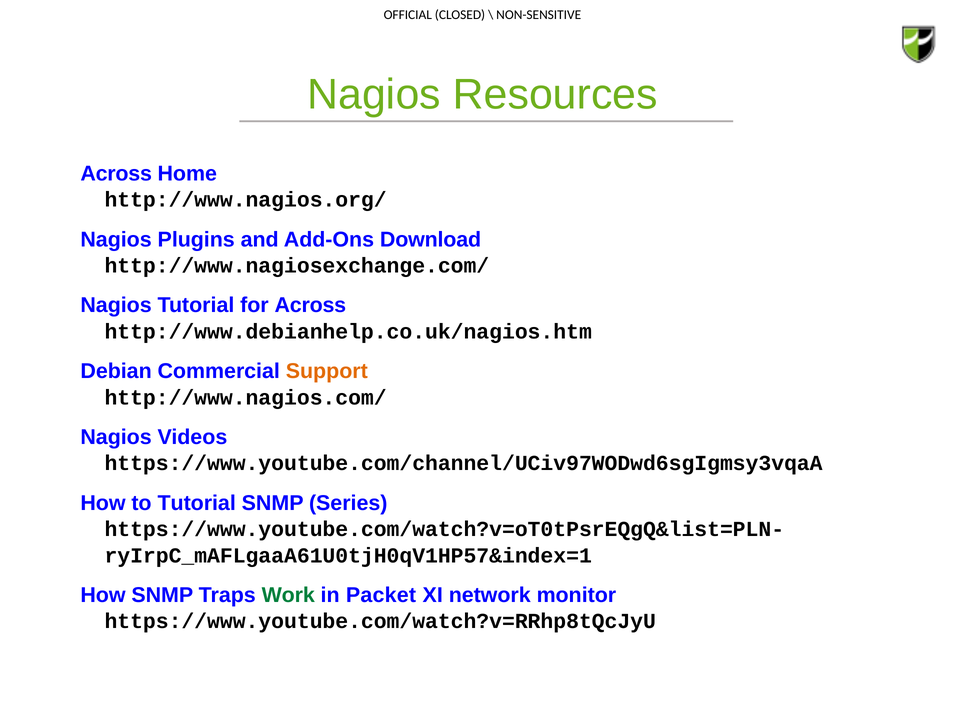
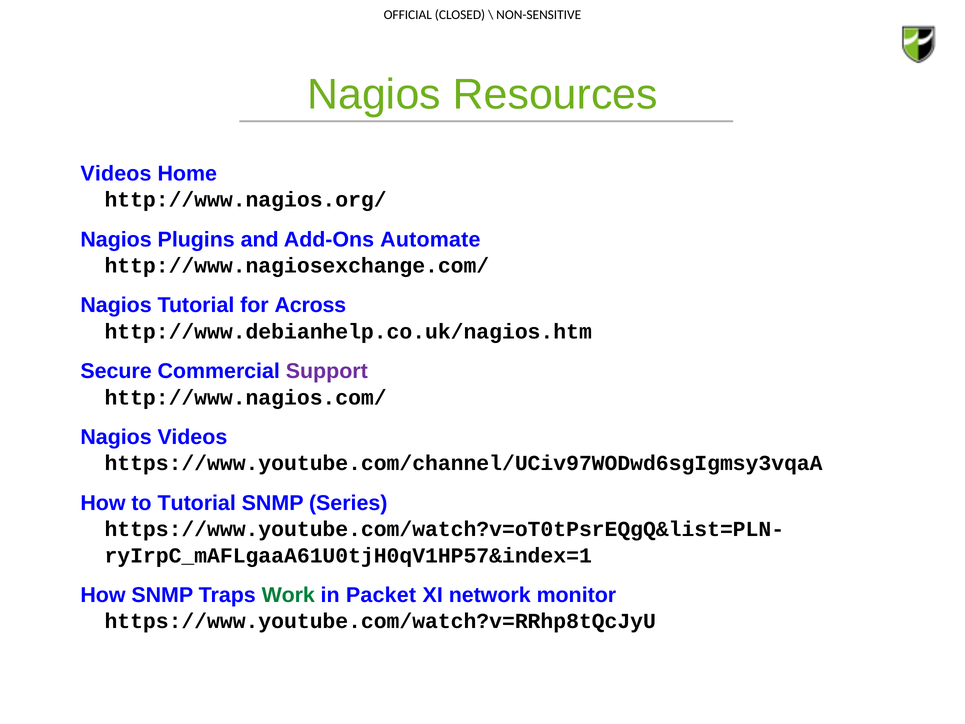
Across: Across -> Videos (116, 174)
Download: Download -> Automate (430, 239)
Debian: Debian -> Secure (116, 371)
Support colour: orange -> purple (327, 371)
